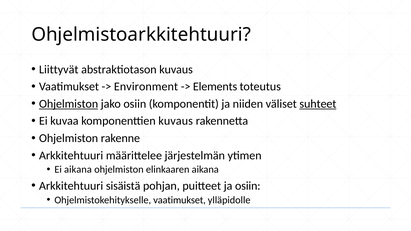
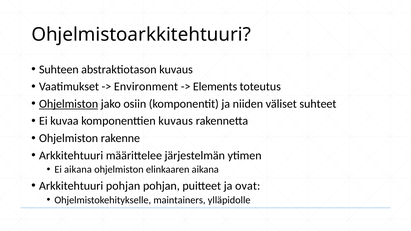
Liittyvät: Liittyvät -> Suhteen (59, 69)
suhteet underline: present -> none (318, 104)
Arkkitehtuuri sisäistä: sisäistä -> pohjan (123, 186)
ja osiin: osiin -> ovat (248, 186)
Ohjelmistokehitykselle vaatimukset: vaatimukset -> maintainers (179, 200)
